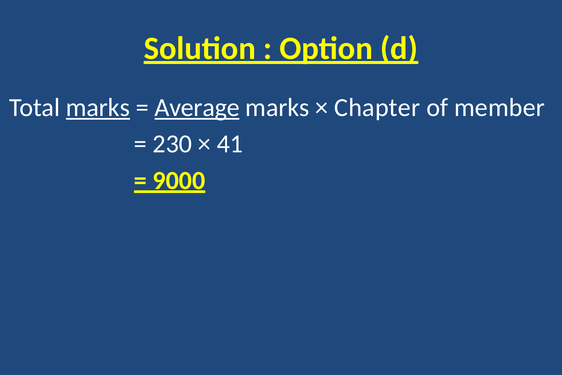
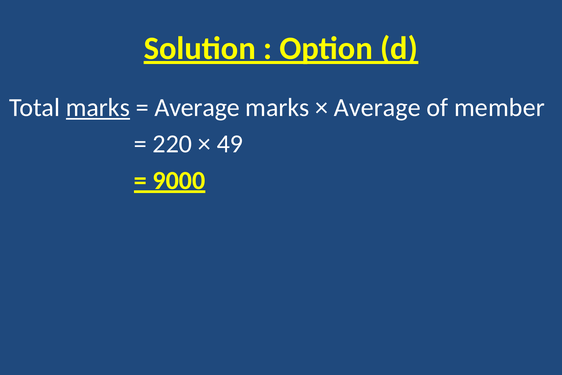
Average underline: present -> none (197, 108)
Chapter: Chapter -> Average (377, 108)
230: 230 -> 220 (172, 144)
41: 41 -> 49 (230, 144)
